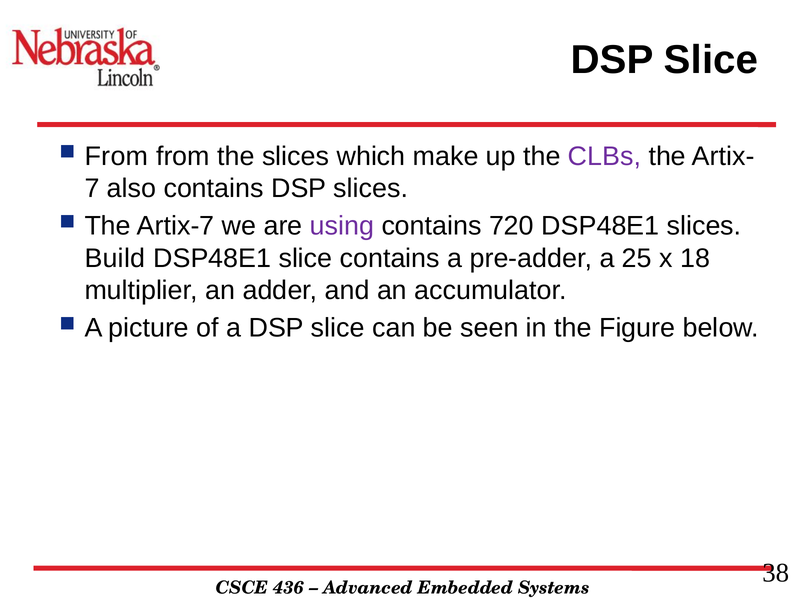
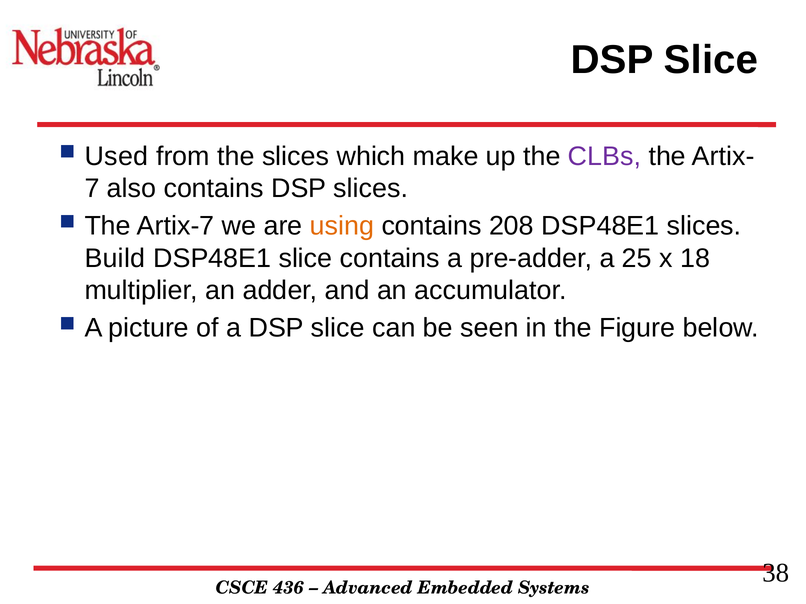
From: From -> Used (116, 156)
using colour: purple -> orange (342, 226)
720: 720 -> 208 (511, 226)
